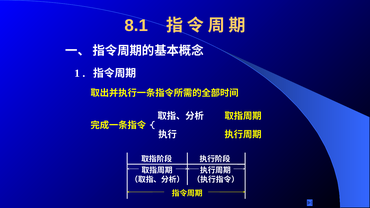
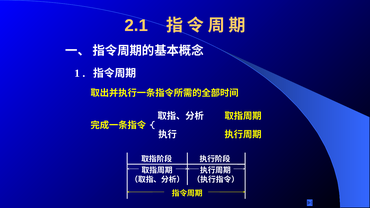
8.1: 8.1 -> 2.1 (136, 25)
